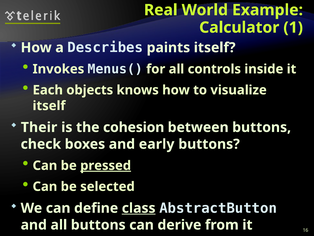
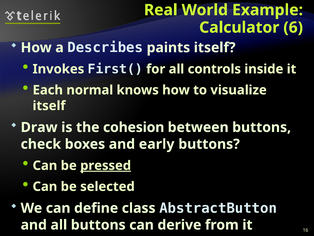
1: 1 -> 6 (293, 27)
Menus(: Menus( -> First( (115, 69)
objects: objects -> normal (90, 90)
Their: Their -> Draw (39, 127)
class underline: present -> none (139, 208)
